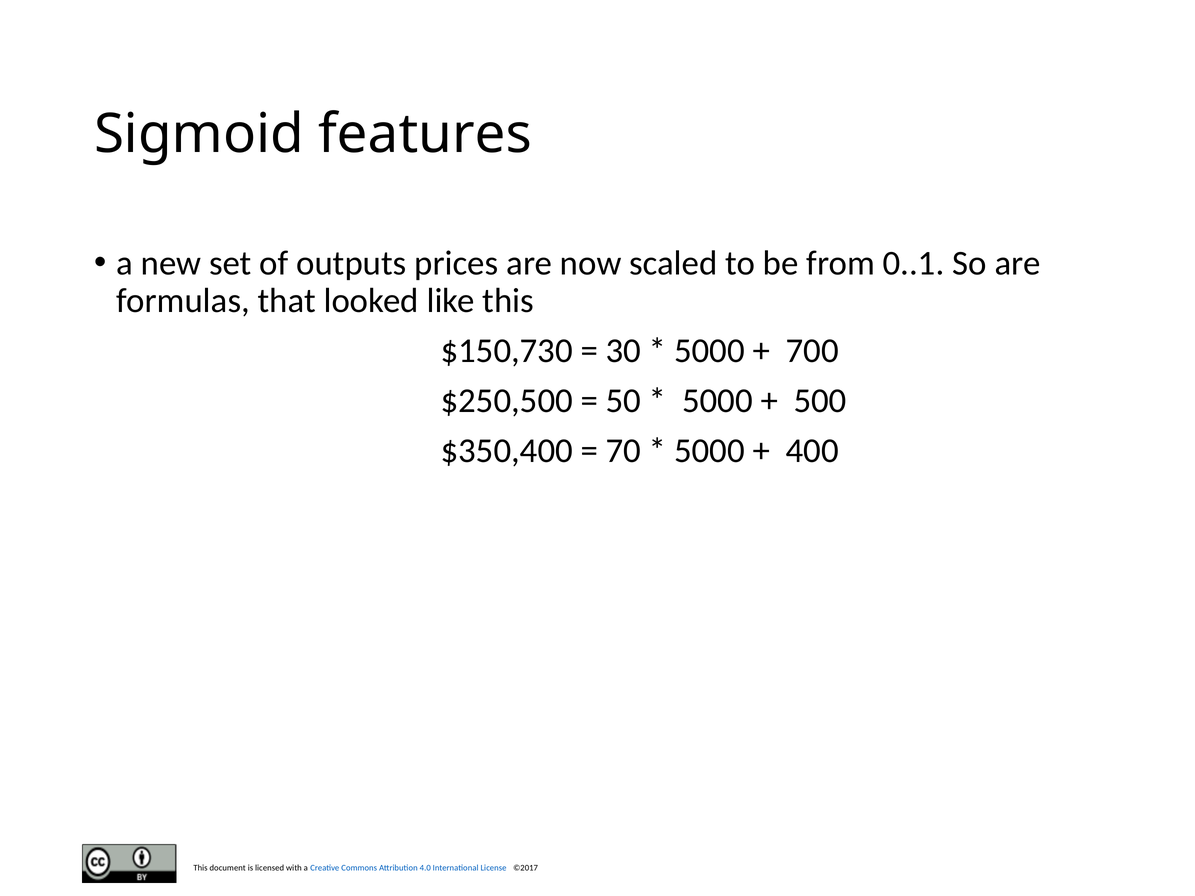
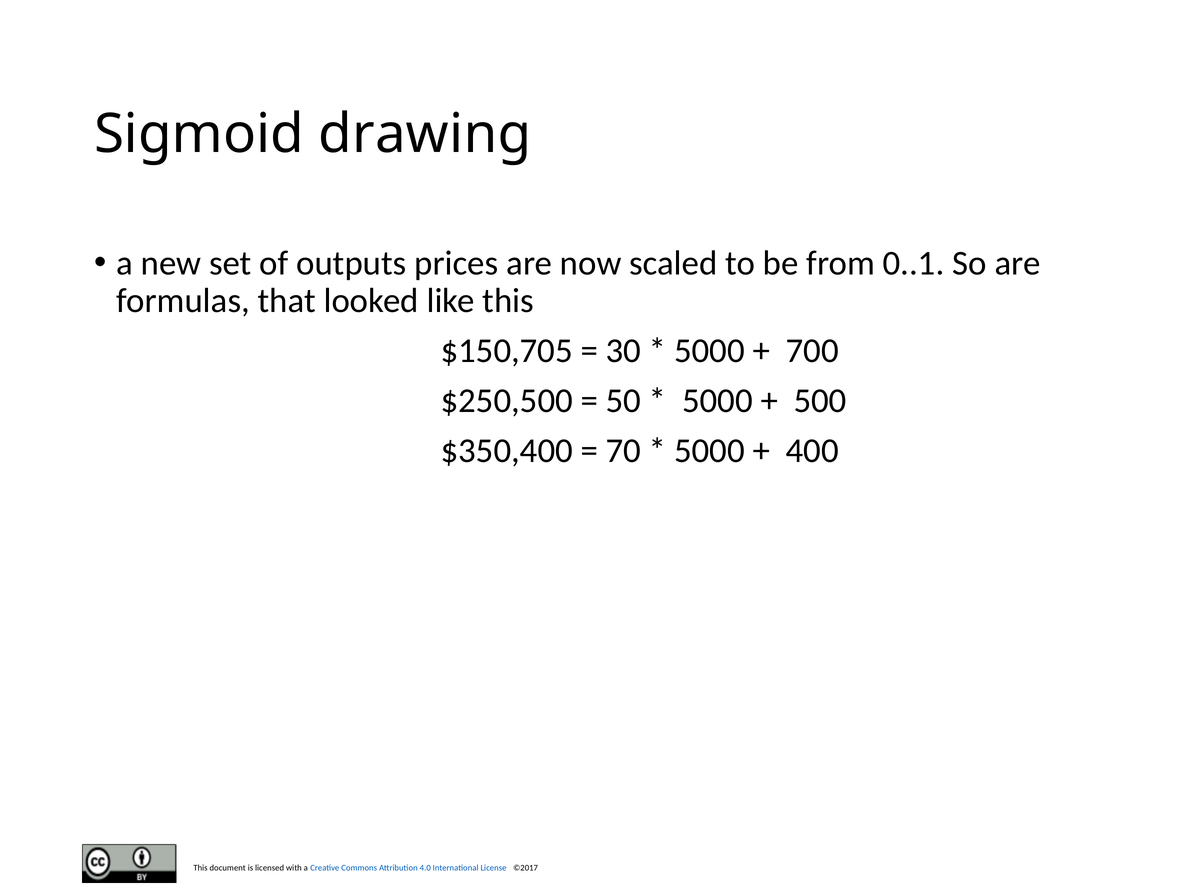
features: features -> drawing (425, 134)
$150,730: $150,730 -> $150,705 (507, 351)
